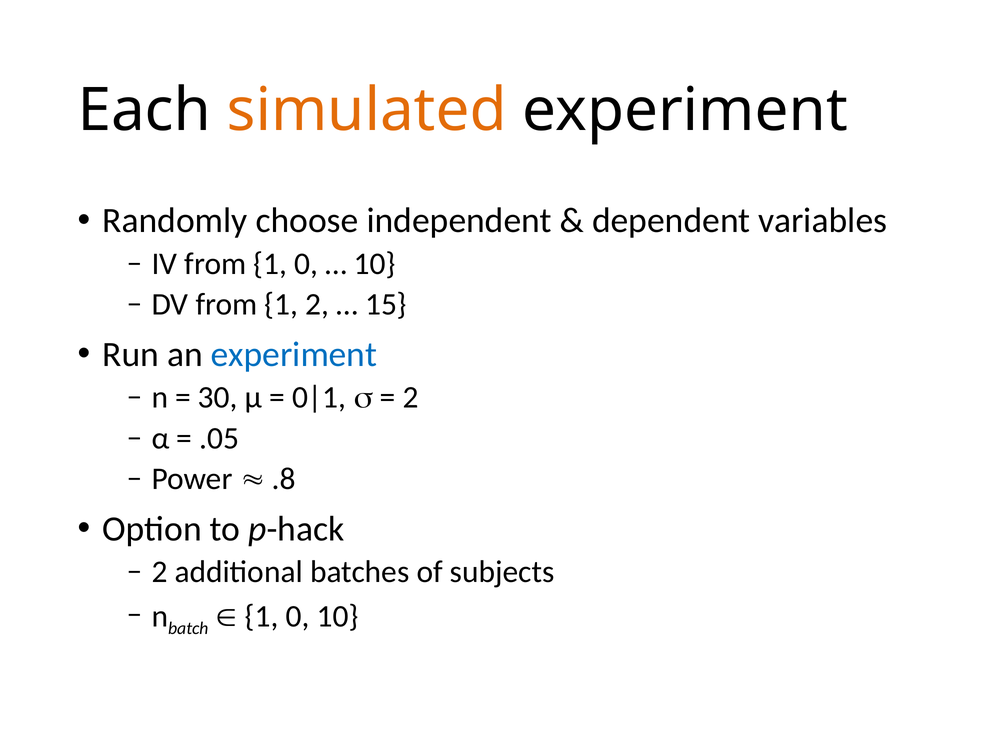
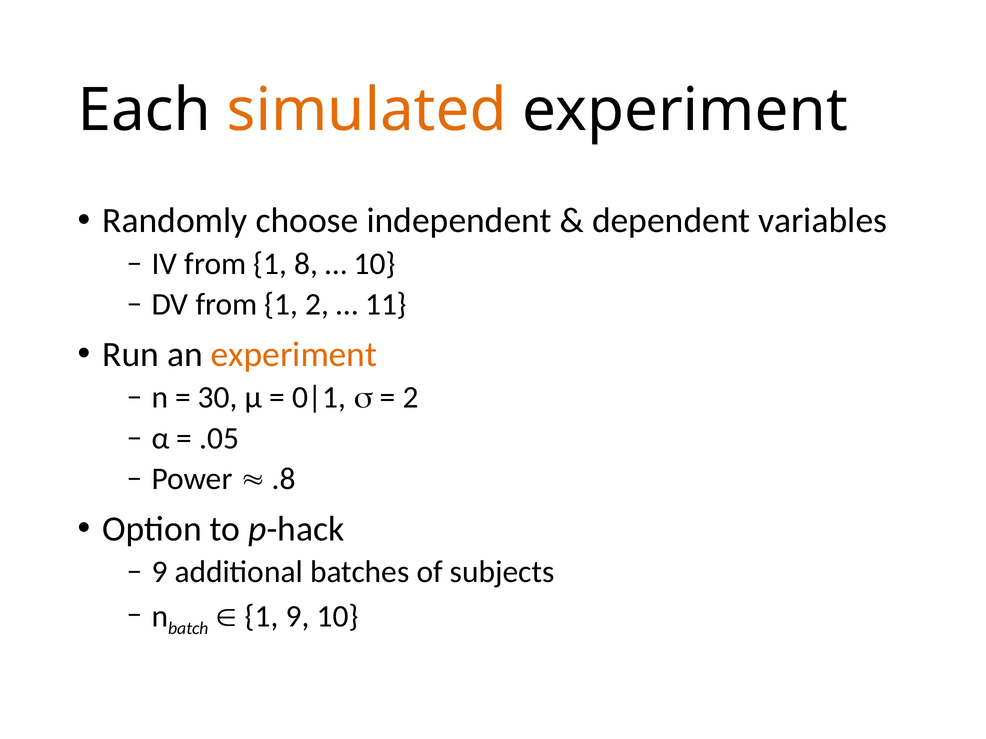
from 1 0: 0 -> 8 (306, 264)
15: 15 -> 11 (386, 305)
experiment colour: blue -> orange (294, 355)
2: 2 -> 9 (160, 572)
0: 0 -> 9 (298, 617)
